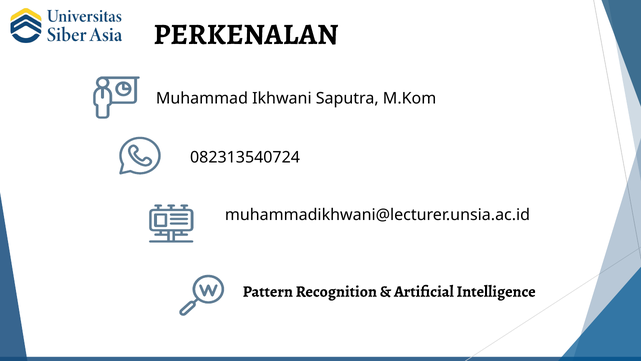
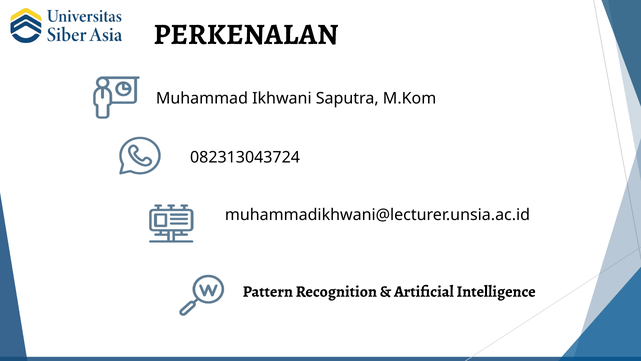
082313540724: 082313540724 -> 082313043724 (245, 157)
